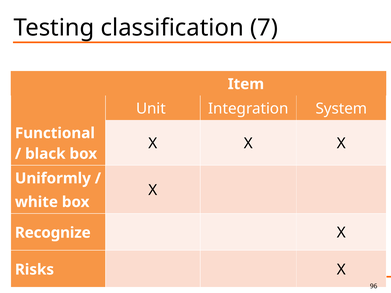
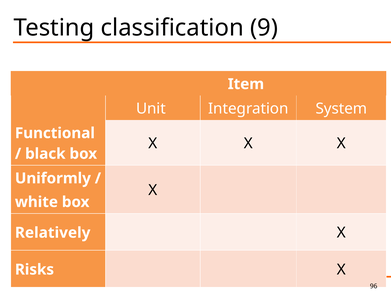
7: 7 -> 9 (264, 28)
Recognize: Recognize -> Relatively (53, 233)
